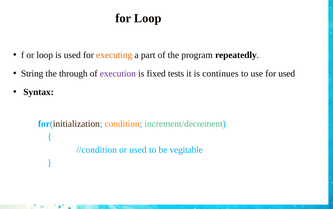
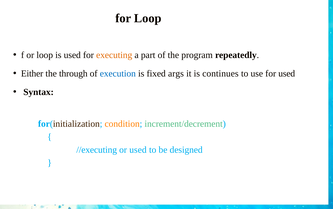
String: String -> Either (32, 73)
execution colour: purple -> blue (118, 73)
tests: tests -> args (176, 73)
//condition: //condition -> //executing (97, 149)
vegitable: vegitable -> designed (186, 149)
